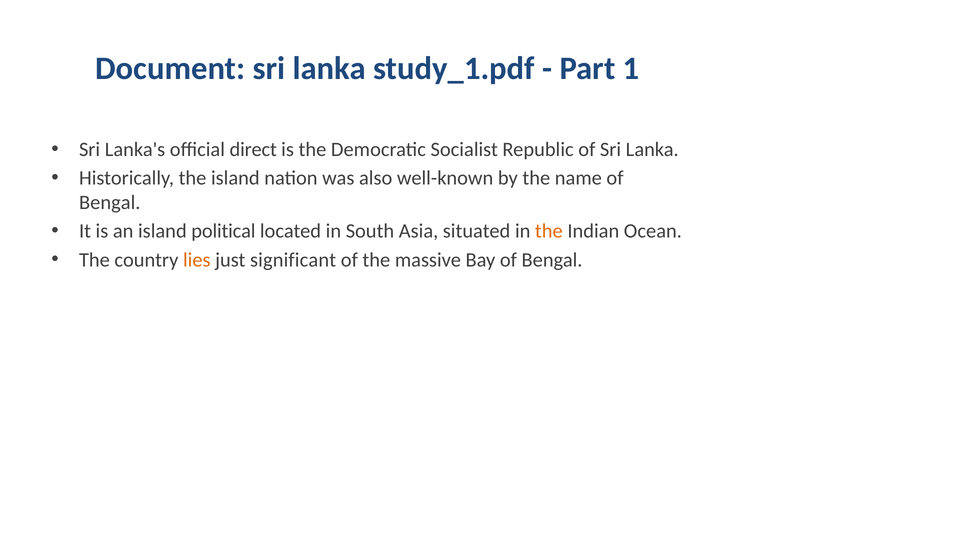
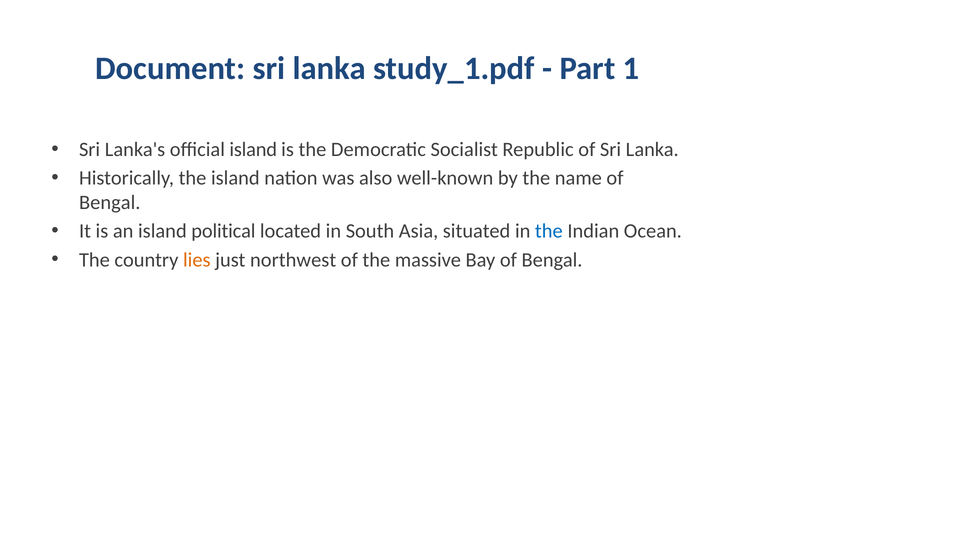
official direct: direct -> island (253, 150)
the colour: orange -> blue (549, 231)
significant: significant -> northwest (293, 260)
